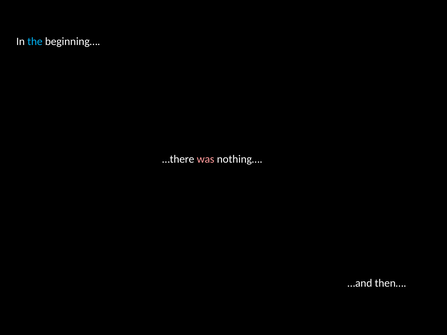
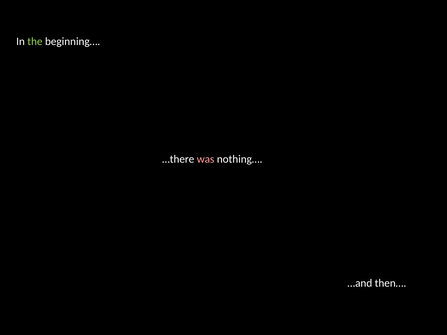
the colour: light blue -> light green (35, 42)
